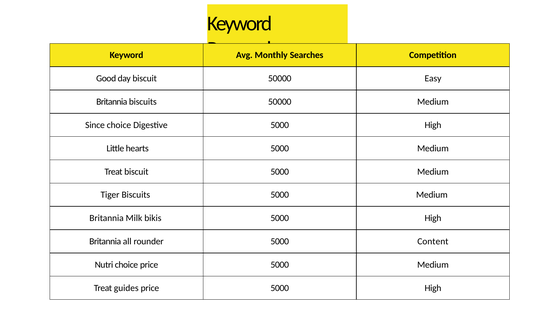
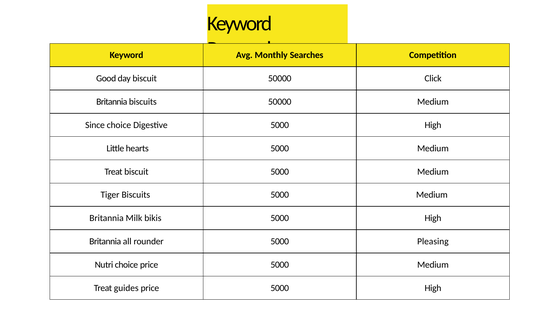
Easy: Easy -> Click (433, 78)
Content: Content -> Pleasing (433, 241)
